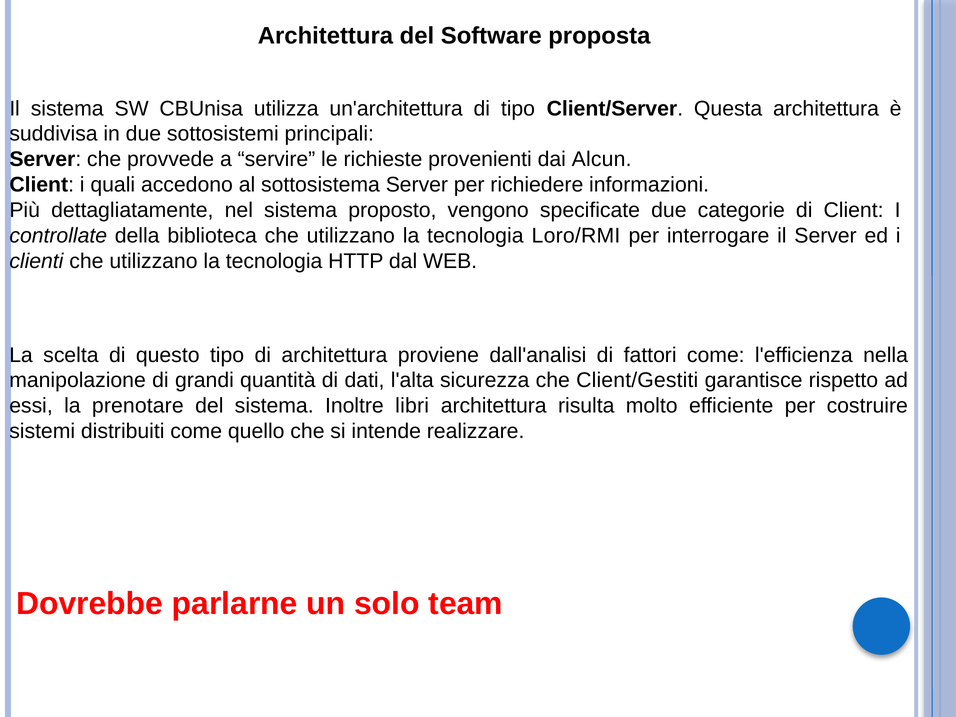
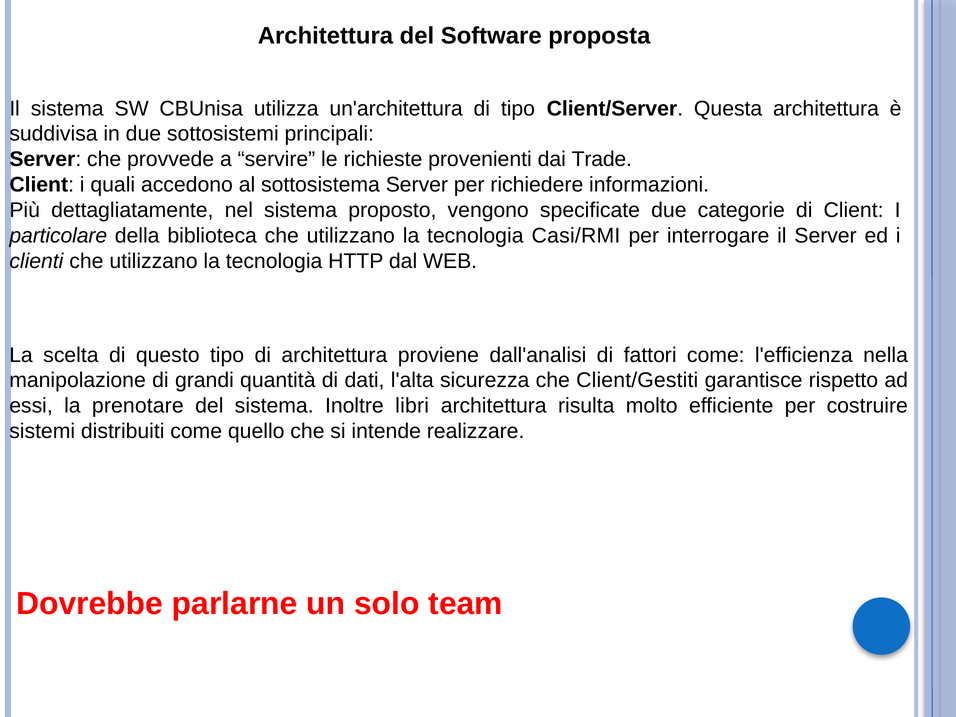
Alcun: Alcun -> Trade (602, 159)
controllate: controllate -> particolare (58, 236)
Loro/RMI: Loro/RMI -> Casi/RMI (576, 236)
